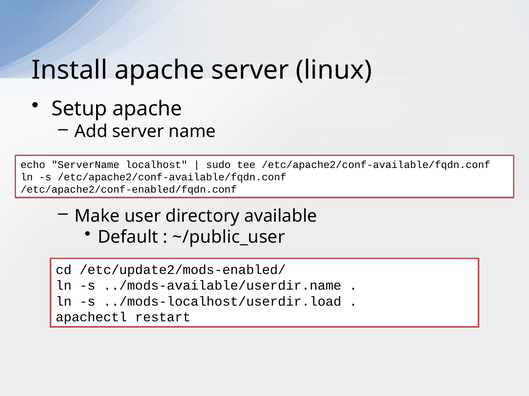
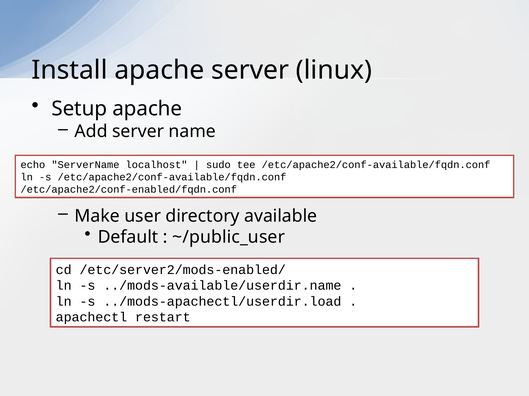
/etc/update2/mods-enabled/: /etc/update2/mods-enabled/ -> /etc/server2/mods-enabled/ (183, 270)
../mods-localhost/userdir.load: ../mods-localhost/userdir.load -> ../mods-apachectl/userdir.load (222, 302)
